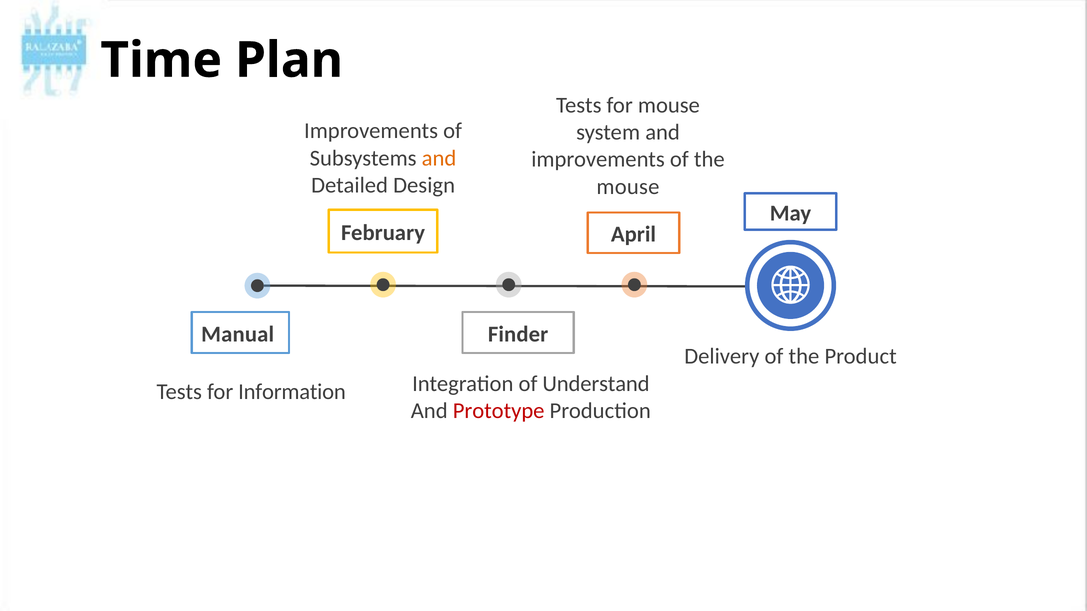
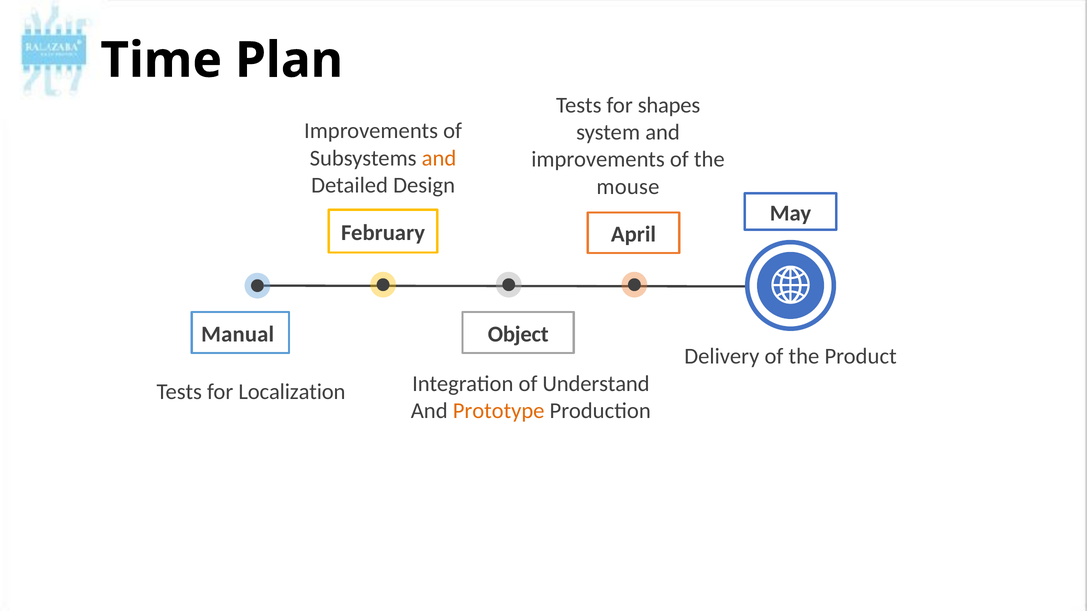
for mouse: mouse -> shapes (669, 105)
Finder: Finder -> Object (518, 334)
Information: Information -> Localization (292, 392)
Prototype colour: red -> orange (499, 411)
